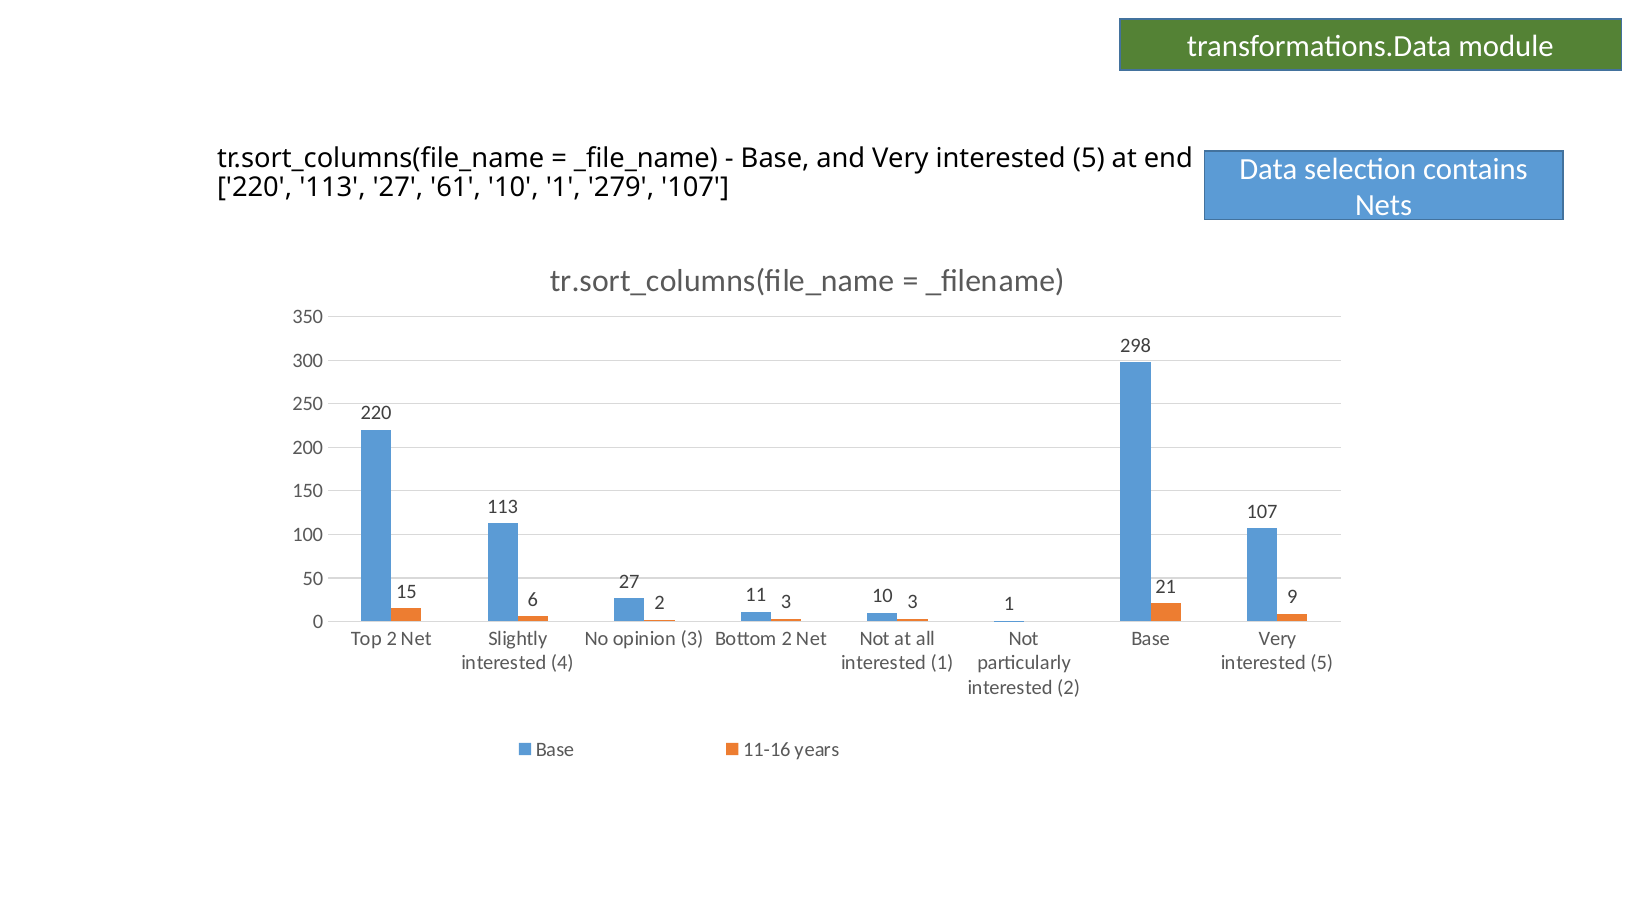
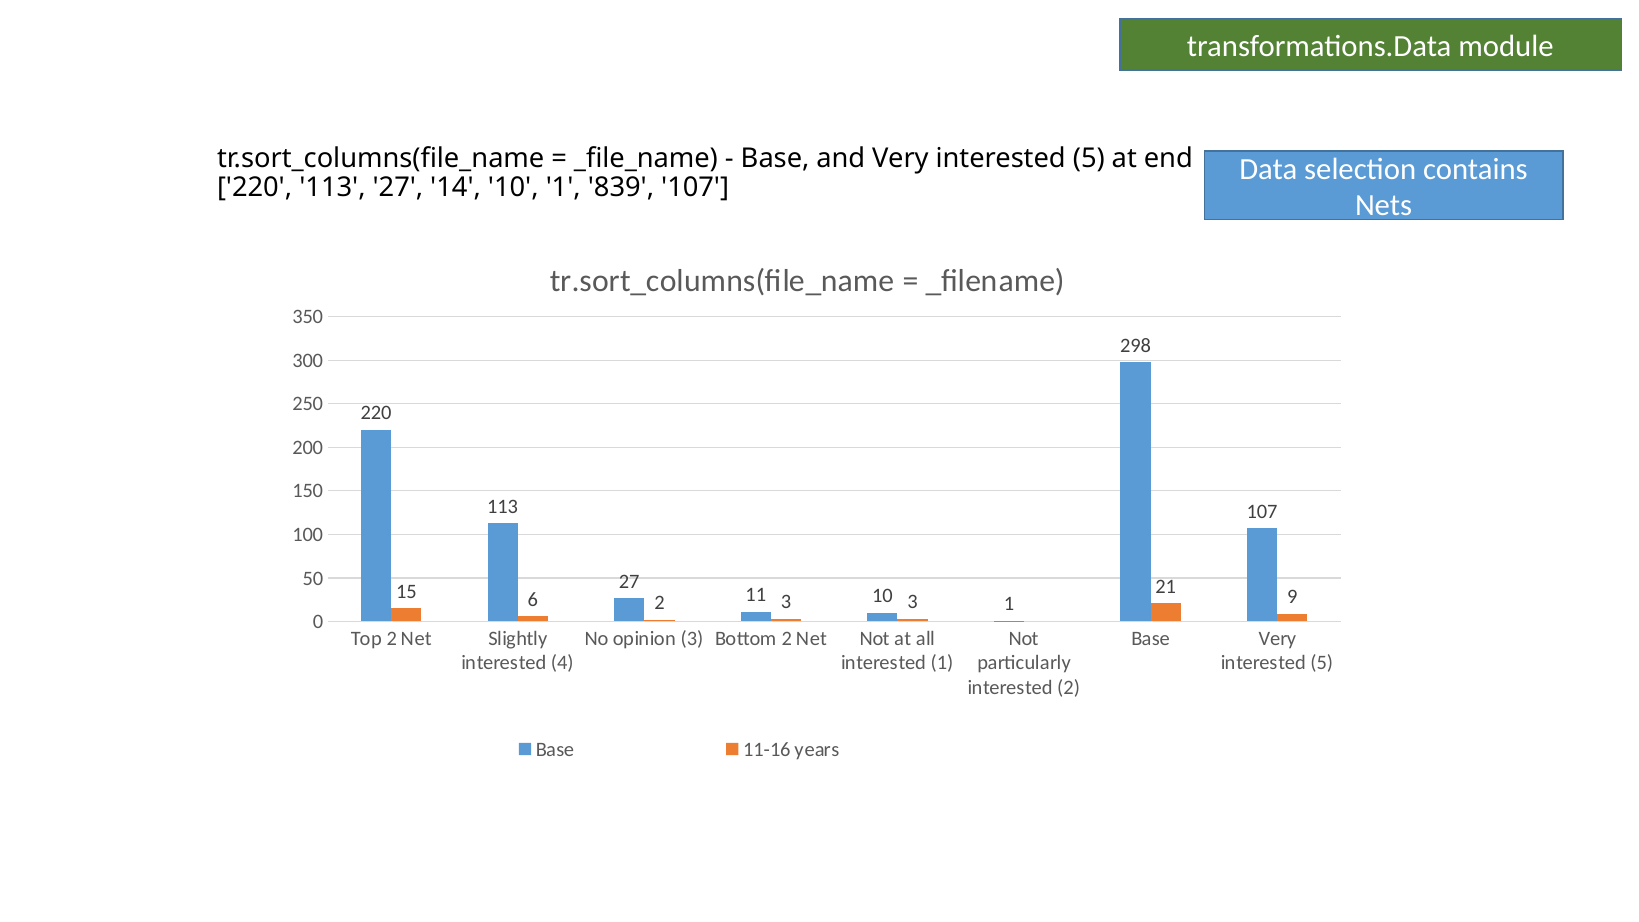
61: 61 -> 14 (456, 188)
279: 279 -> 839 (621, 188)
